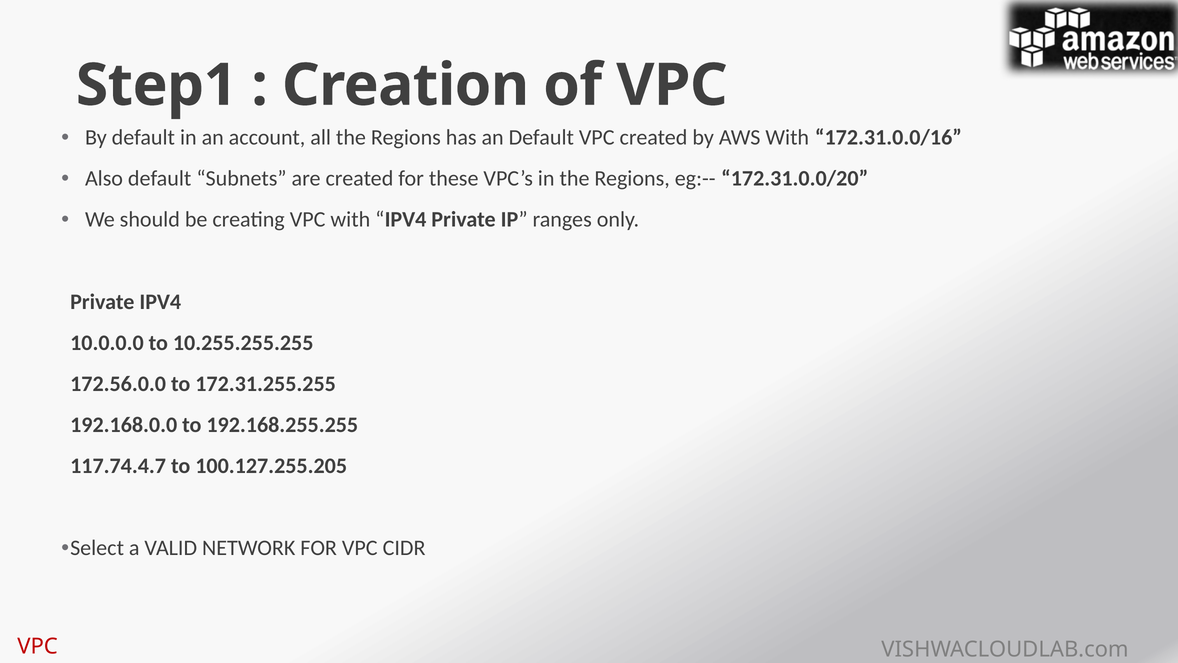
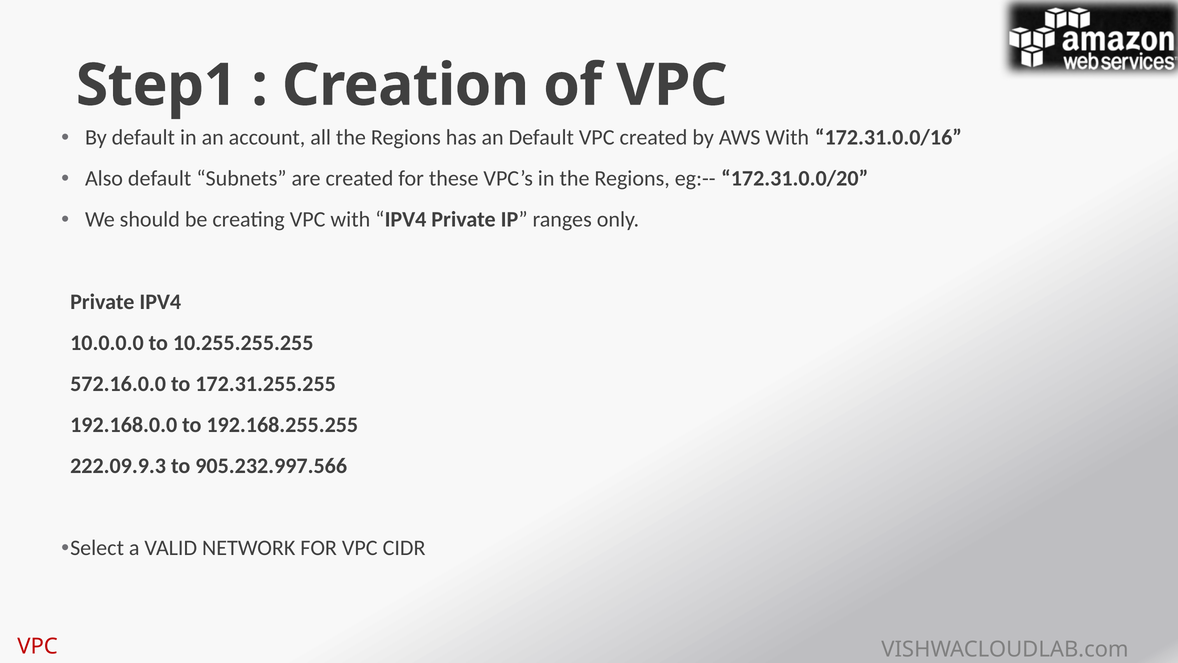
172.56.0.0: 172.56.0.0 -> 572.16.0.0 (118, 384)
117.74.4.7: 117.74.4.7 -> 222.09.9.3 (118, 466)
100.127.255.205: 100.127.255.205 -> 905.232.997.566 (271, 466)
